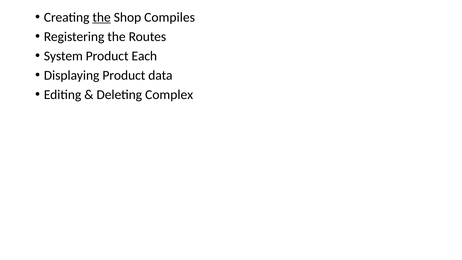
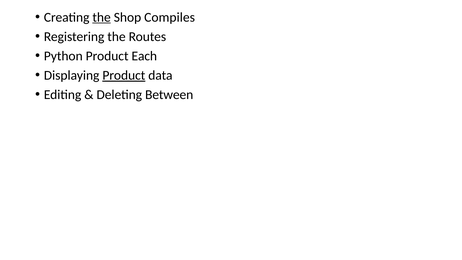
System: System -> Python (63, 56)
Product underline: none -> present (124, 75)
Complex: Complex -> Between (169, 95)
